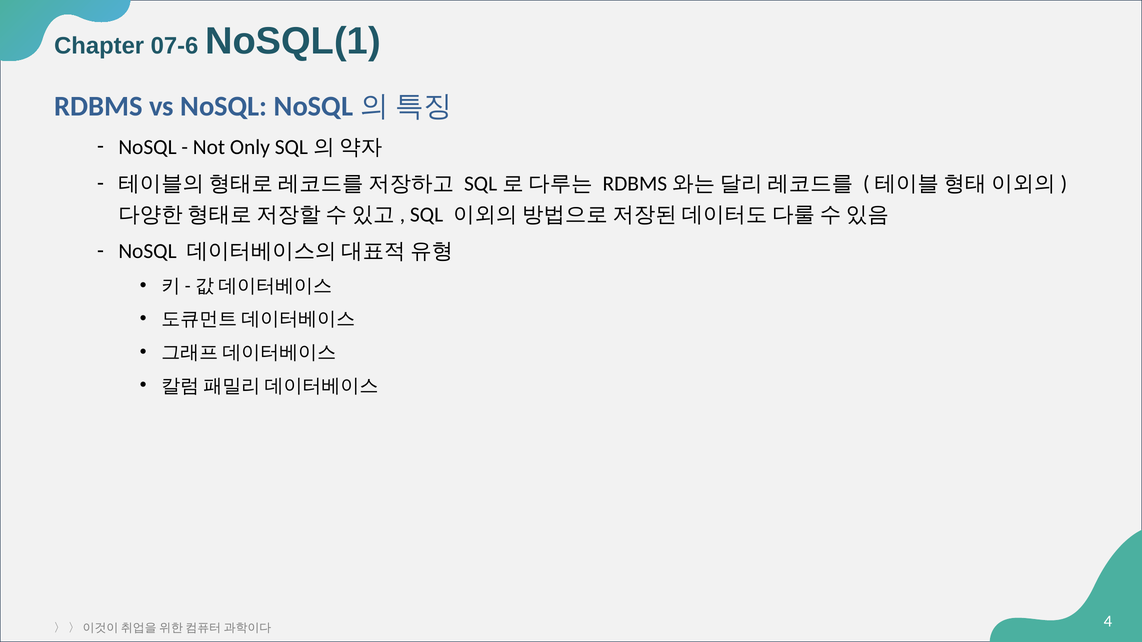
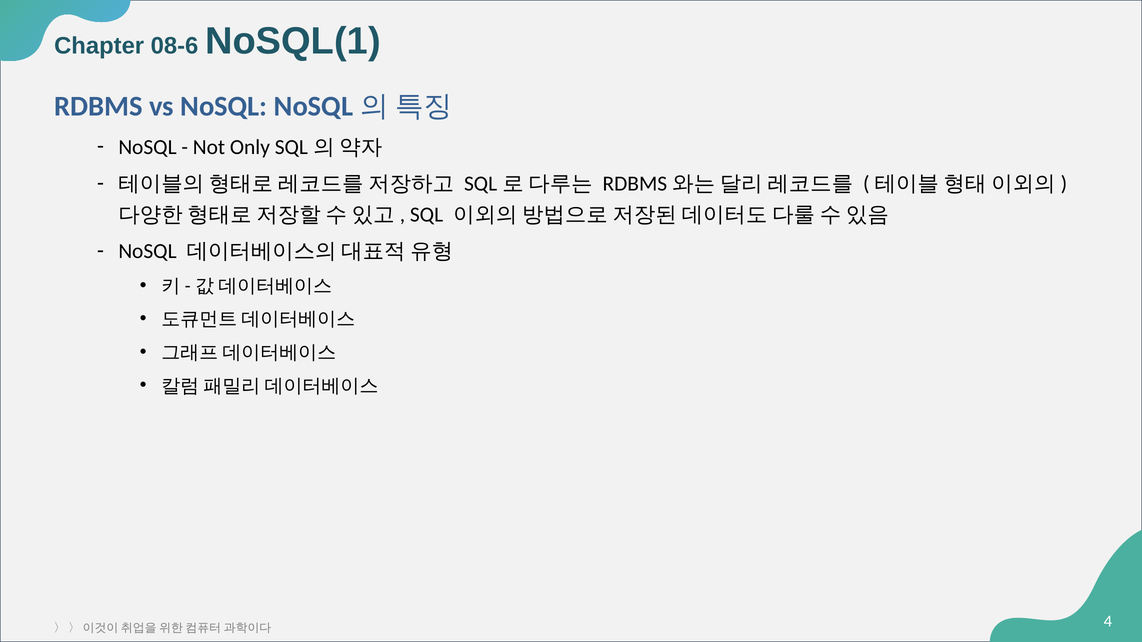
07-6: 07-6 -> 08-6 (175, 46)
